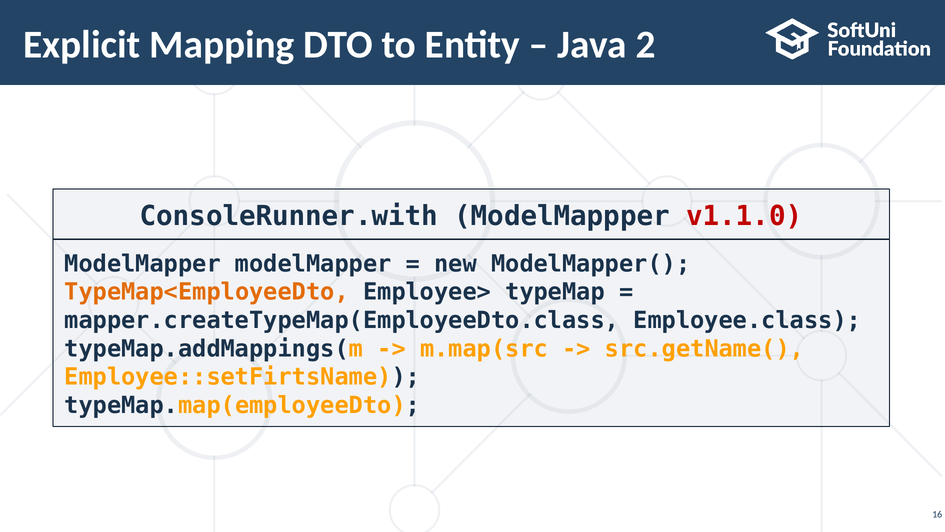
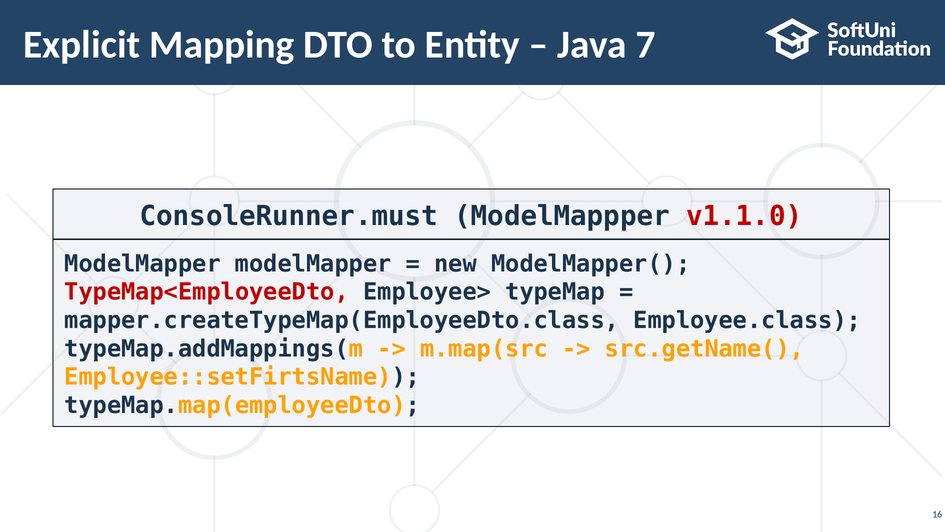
2: 2 -> 7 (646, 45)
ConsoleRunner.with: ConsoleRunner.with -> ConsoleRunner.must (289, 216)
TypeMap<EmployeeDto colour: orange -> red (207, 292)
